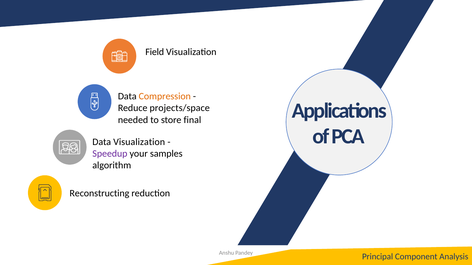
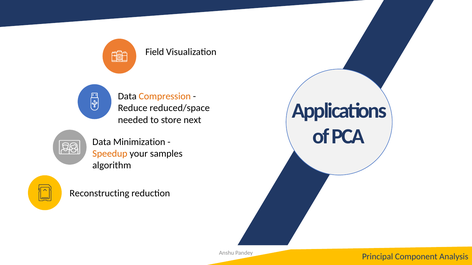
projects/space: projects/space -> reduced/space (180, 108)
final: final -> next (192, 120)
Data Visualization: Visualization -> Minimization (139, 142)
Speedup colour: purple -> orange (110, 154)
